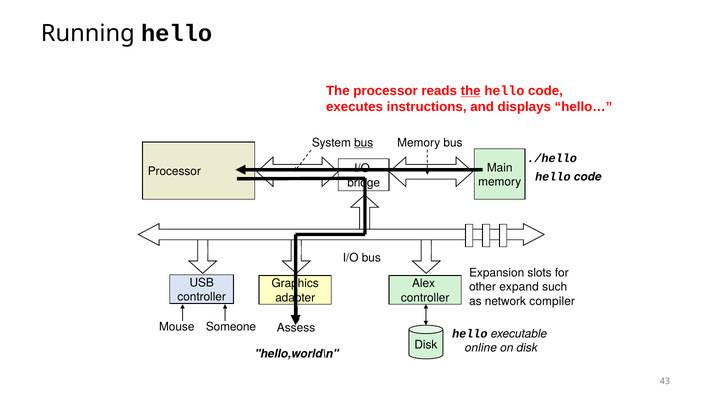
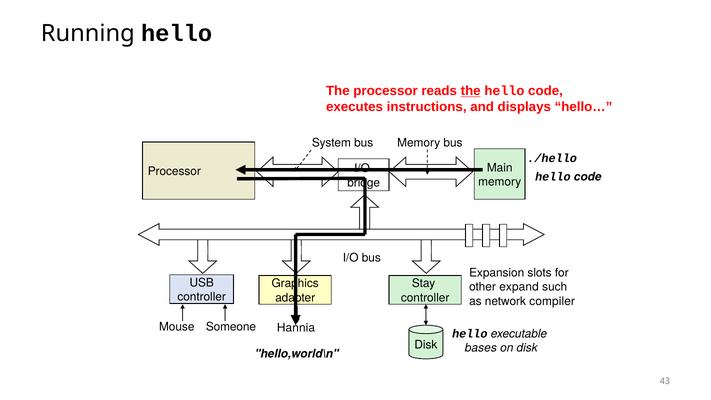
bus underline: present -> none (364, 143)
Alex: Alex -> Stay (424, 284)
Assess: Assess -> Hannia (296, 328)
online: online -> bases (481, 348)
